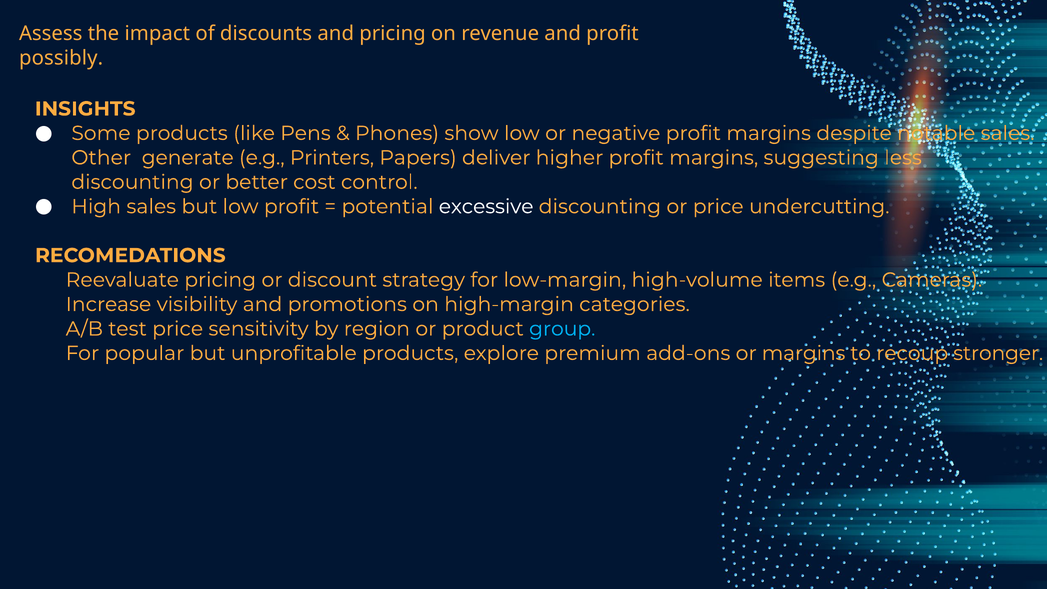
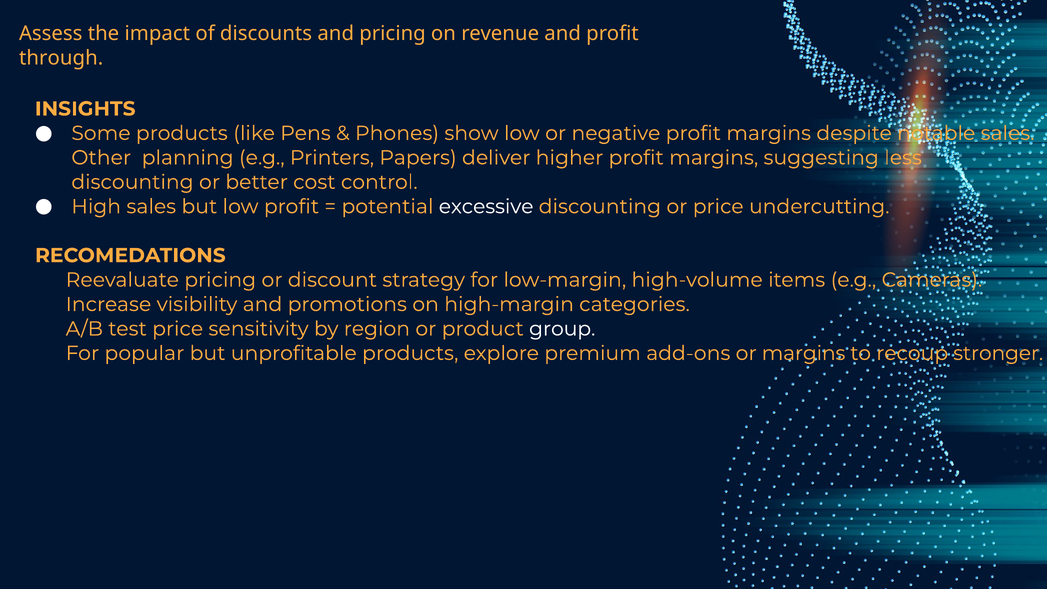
possibly: possibly -> through (61, 58)
generate: generate -> planning (188, 158)
group colour: light blue -> white (562, 329)
